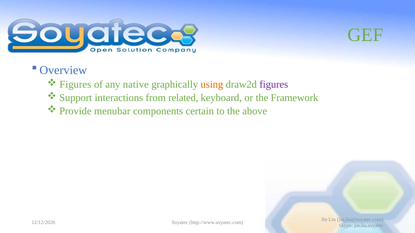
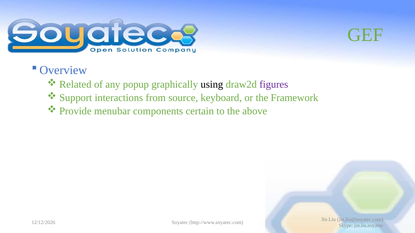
Figures: Figures -> Related (75, 84)
native: native -> popup (136, 84)
using colour: orange -> black (212, 84)
related: related -> source (183, 98)
